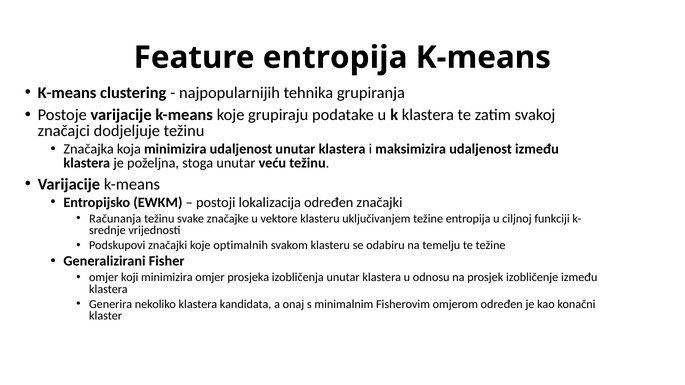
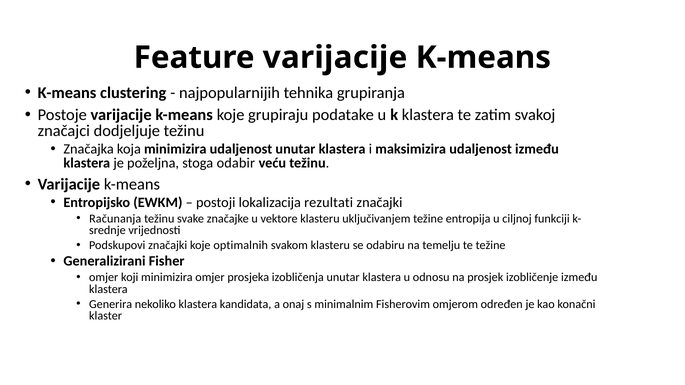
Feature entropija: entropija -> varijacije (335, 58)
stoga unutar: unutar -> odabir (236, 163)
lokalizacija određen: određen -> rezultati (329, 203)
